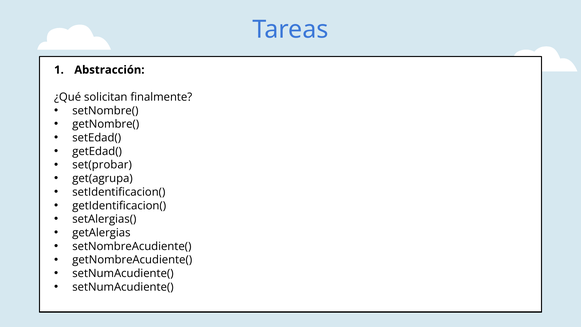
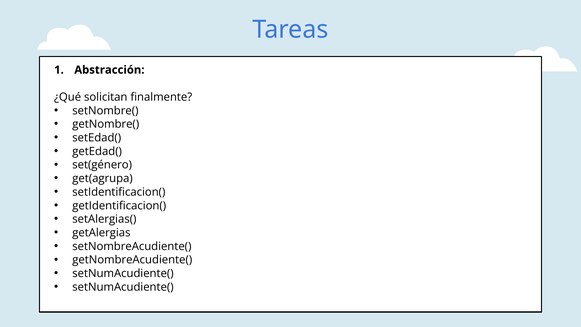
set(probar: set(probar -> set(género (102, 165)
